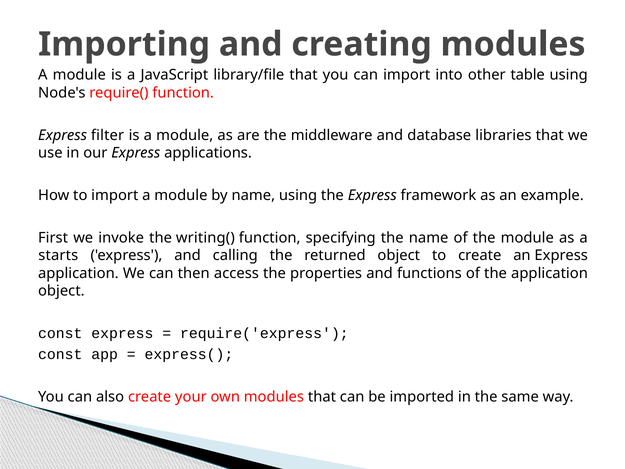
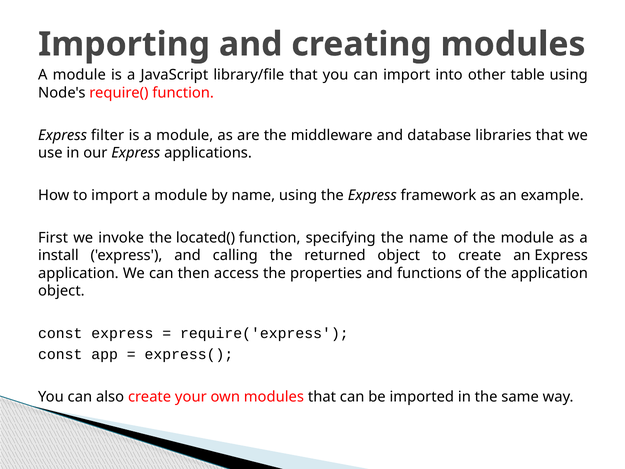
writing(: writing( -> located( (206, 238)
starts: starts -> install (58, 255)
